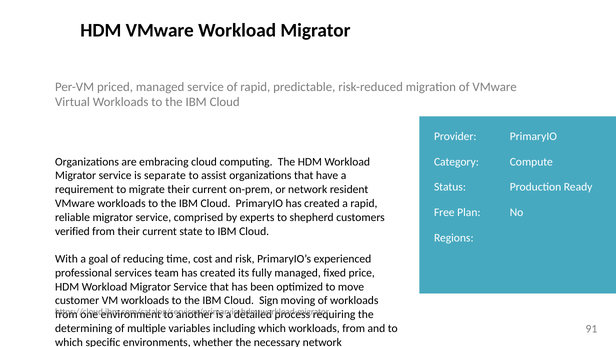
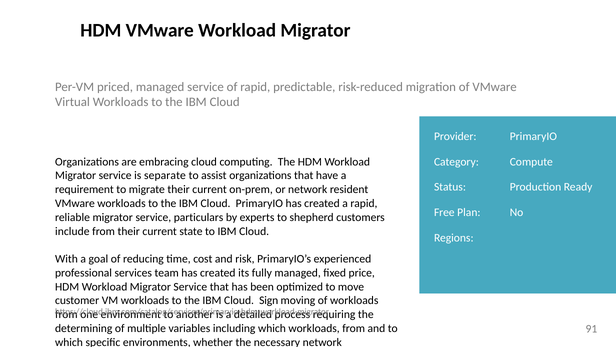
service comprised: comprised -> particulars (199, 217)
verified: verified -> include (72, 231)
